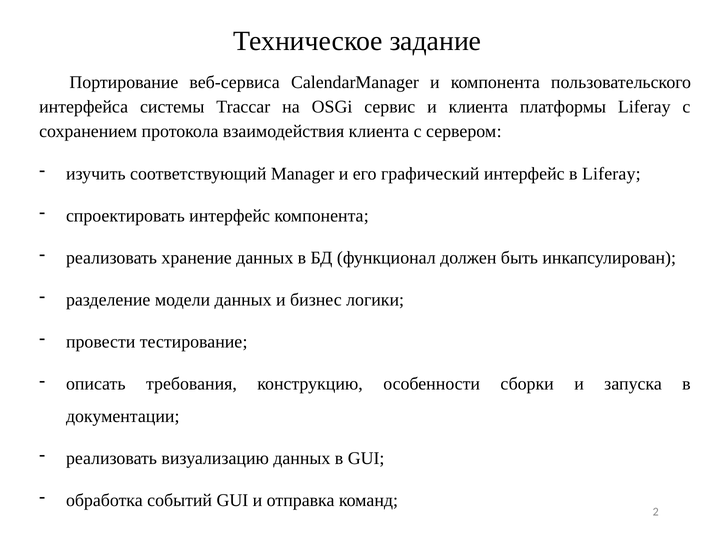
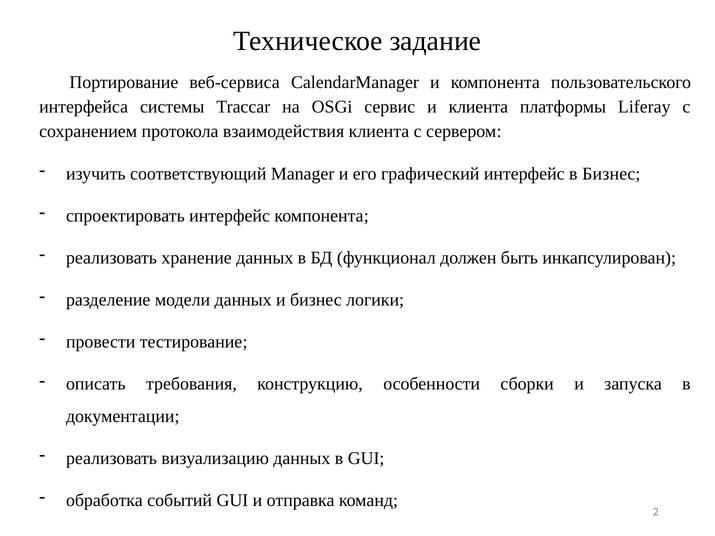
в Liferay: Liferay -> Бизнес (611, 174)
